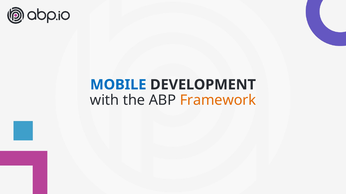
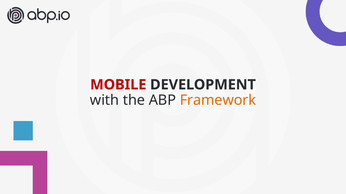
MOBILE colour: blue -> red (118, 85)
